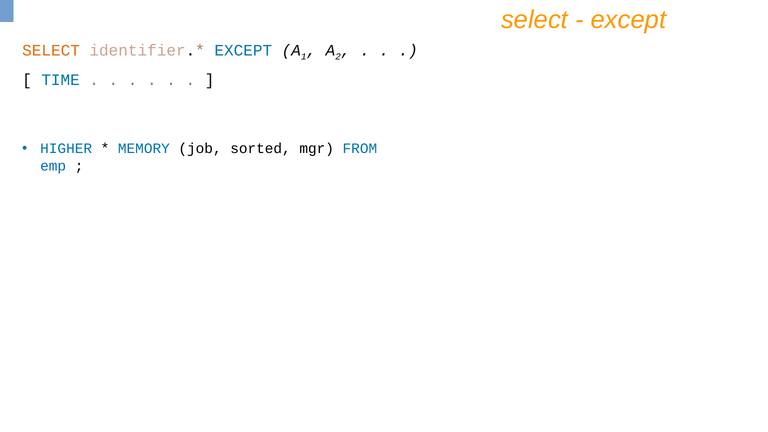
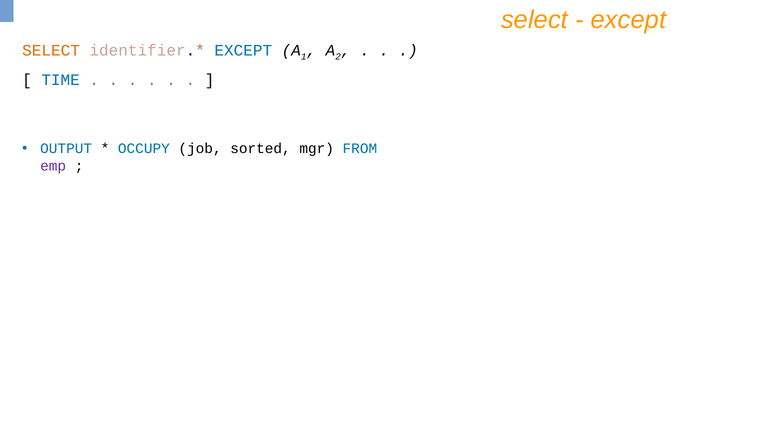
HIGHER: HIGHER -> OUTPUT (66, 149)
MEMORY: MEMORY -> OCCUPY (144, 149)
emp colour: blue -> purple (53, 166)
